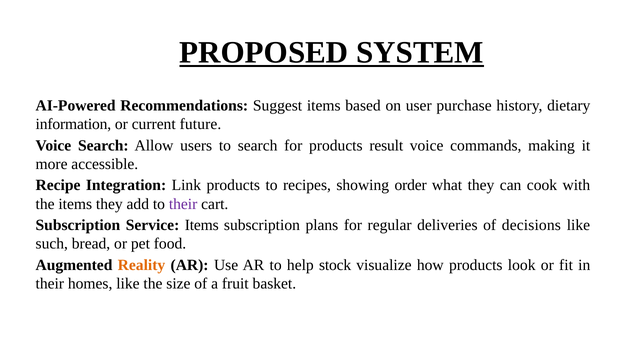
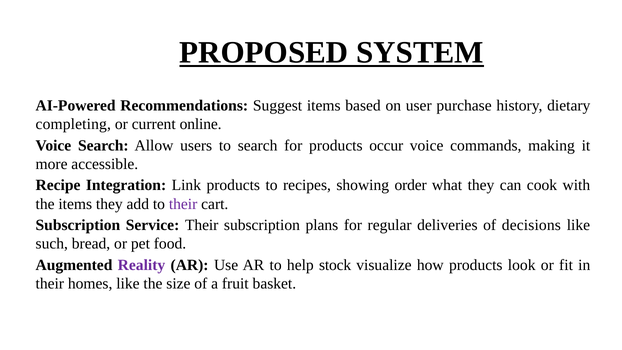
information: information -> completing (73, 124)
future: future -> online (201, 124)
result: result -> occur (386, 145)
Service Items: Items -> Their (202, 225)
Reality colour: orange -> purple (141, 265)
